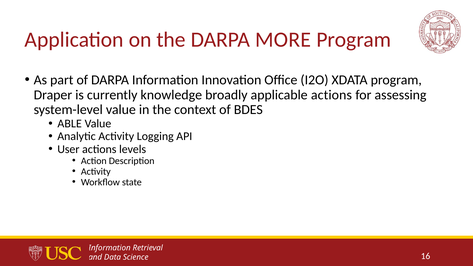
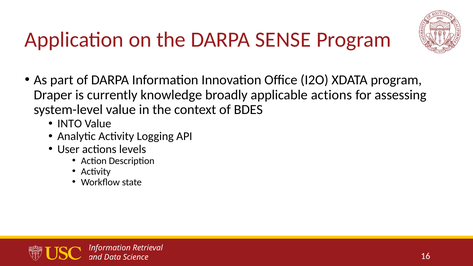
MORE: MORE -> SENSE (283, 40)
ABLE: ABLE -> INTO (70, 124)
